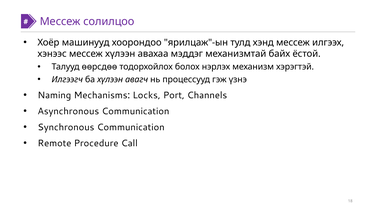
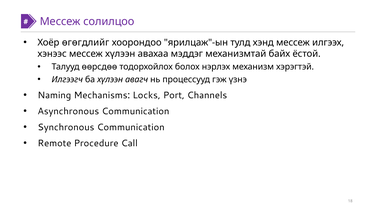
машинууд: машинууд -> өгөгдлийг (86, 42)
